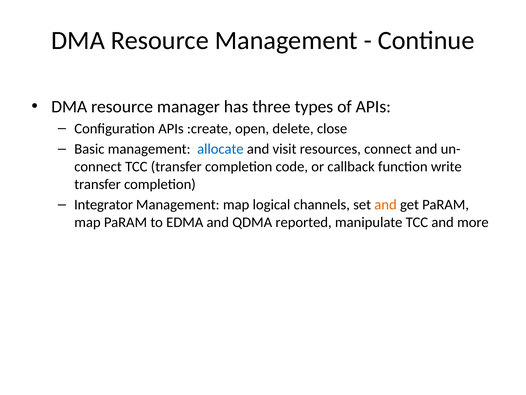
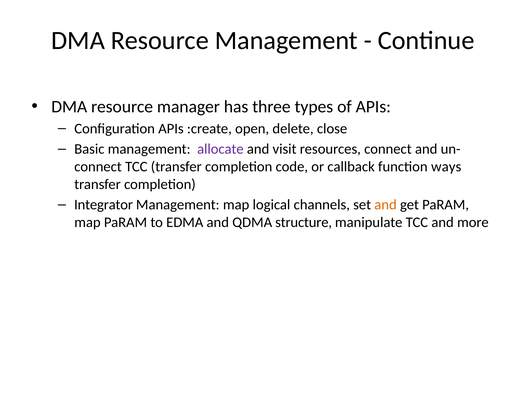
allocate colour: blue -> purple (220, 149)
write: write -> ways (446, 166)
reported: reported -> structure (304, 222)
